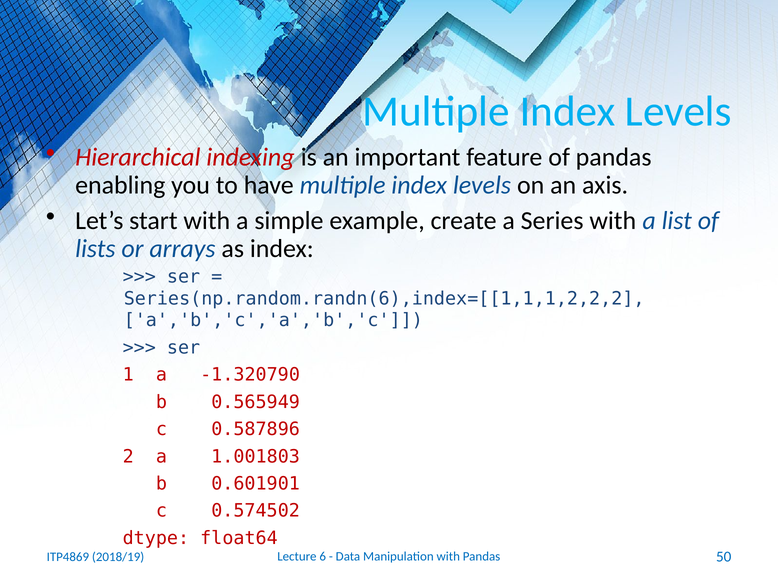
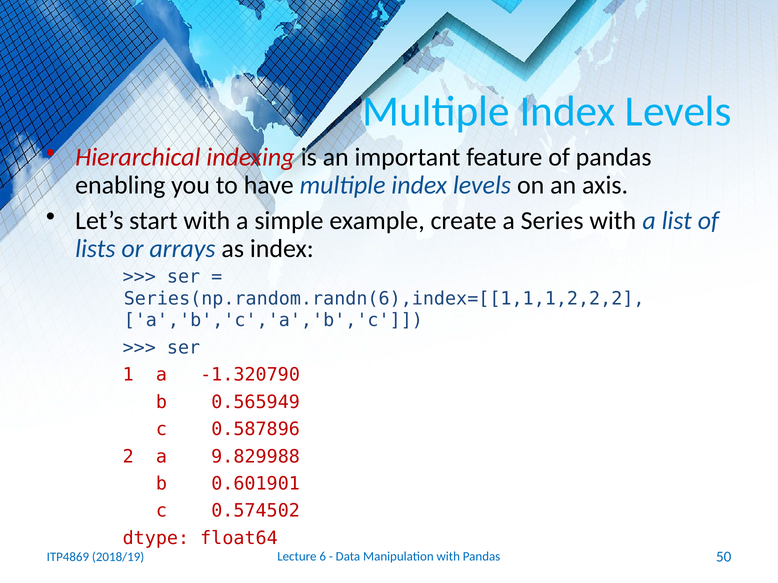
1.001803: 1.001803 -> 9.829988 (256, 457)
